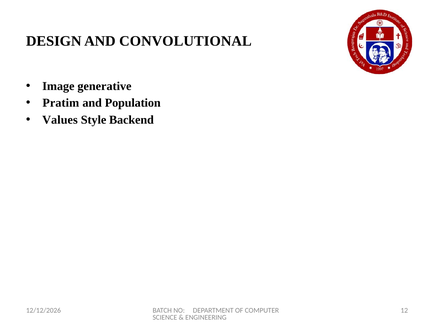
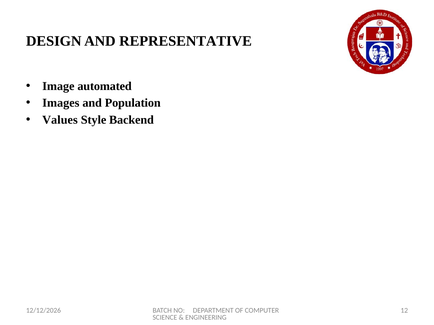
CONVOLUTIONAL: CONVOLUTIONAL -> REPRESENTATIVE (186, 41)
generative: generative -> automated (105, 86)
Pratim: Pratim -> Images (61, 103)
